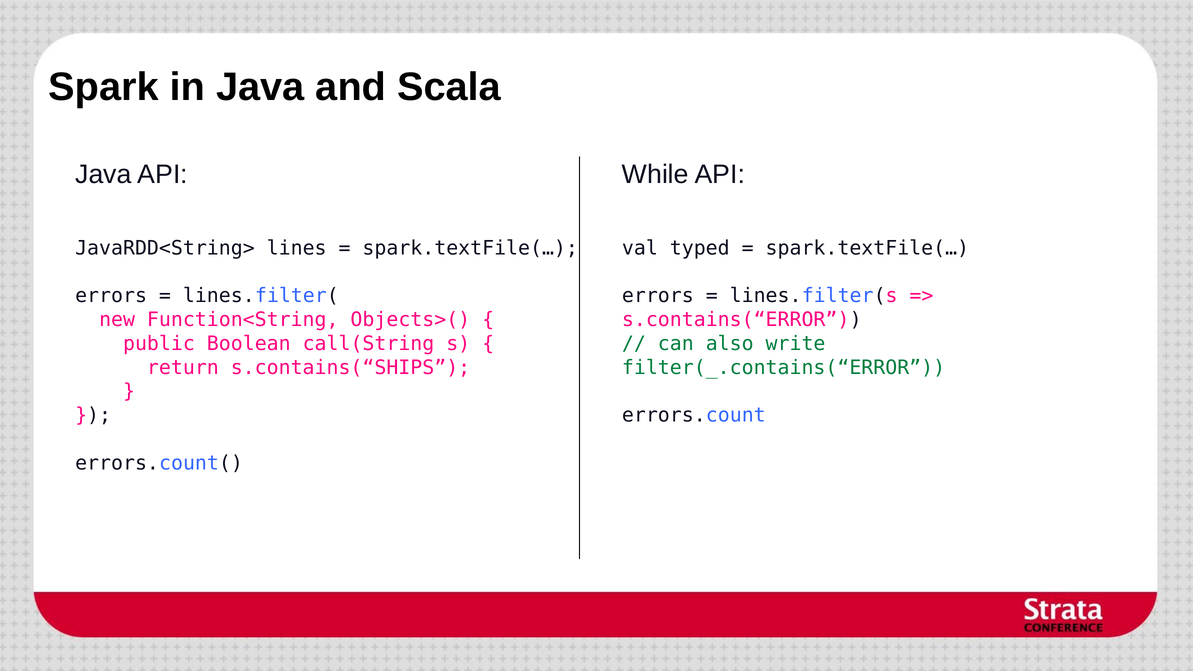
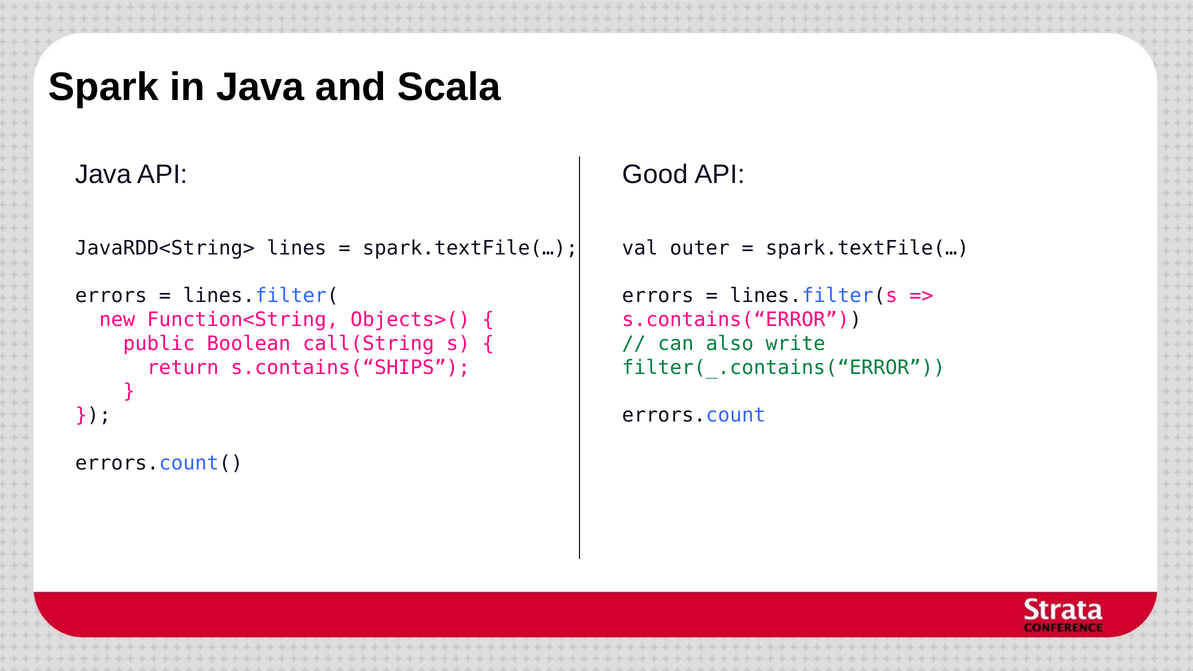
While: While -> Good (655, 174)
typed: typed -> outer (700, 248)
